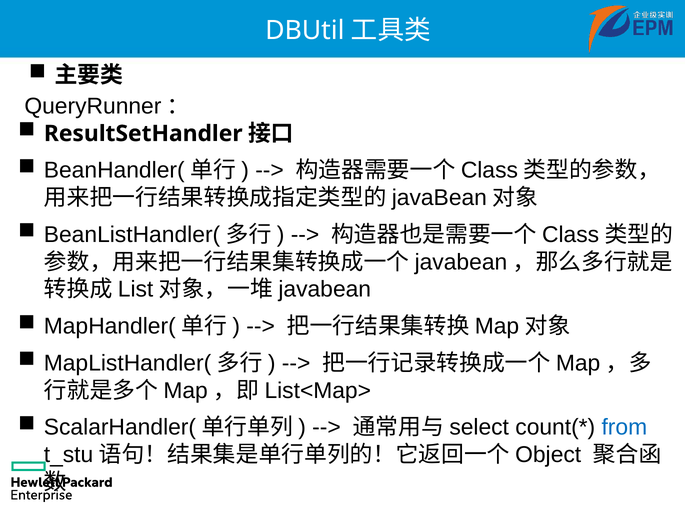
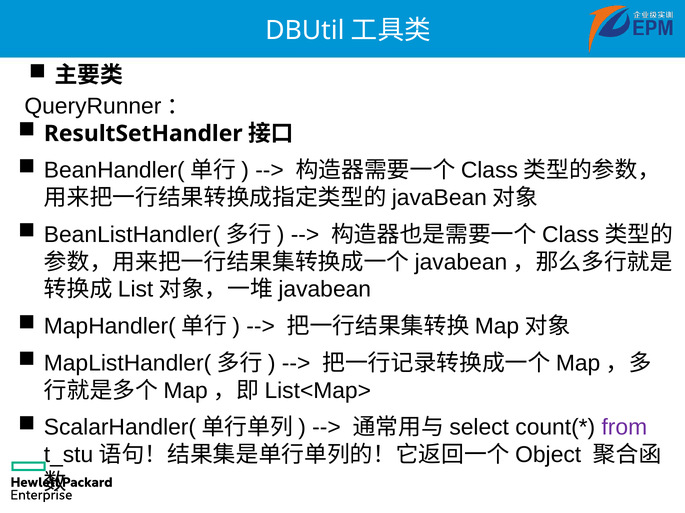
from colour: blue -> purple (624, 428)
